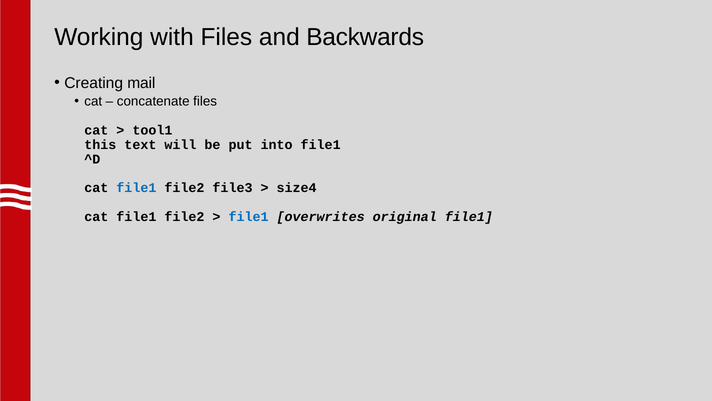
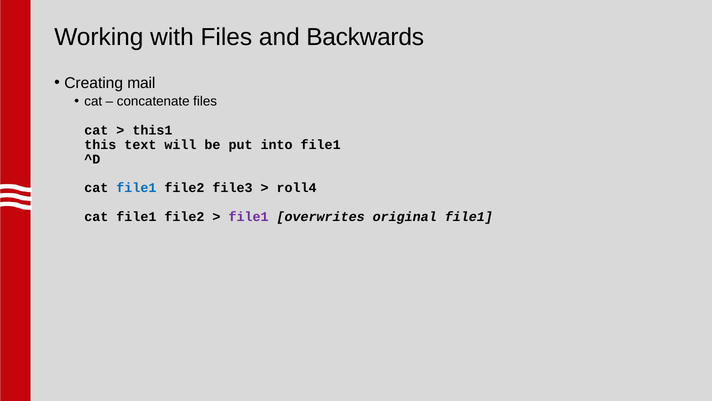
tool1: tool1 -> this1 (152, 130)
size4: size4 -> roll4 (297, 188)
file1 colour: blue -> purple (249, 217)
